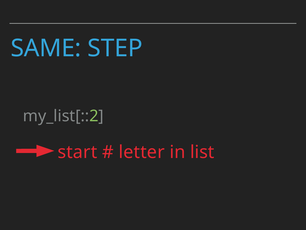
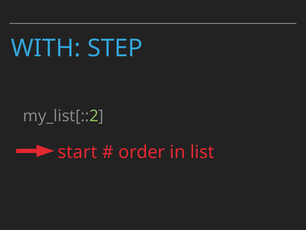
SAME: SAME -> WITH (46, 48)
letter: letter -> order (142, 152)
